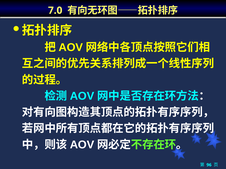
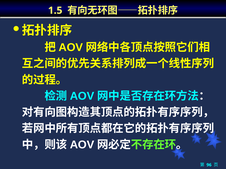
7.0: 7.0 -> 1.5 (55, 10)
